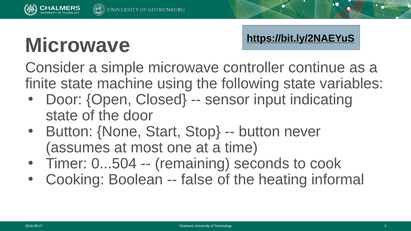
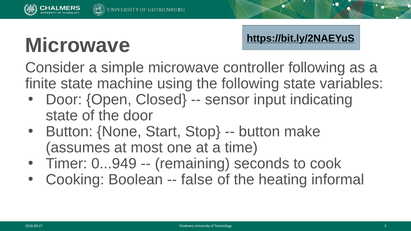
controller continue: continue -> following (317, 68)
never: never -> make (302, 132)
0...504: 0...504 -> 0...949 (114, 164)
